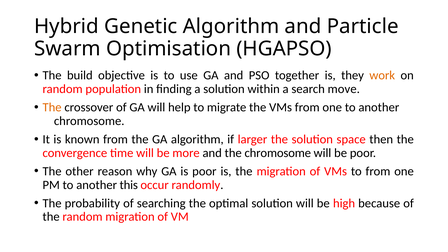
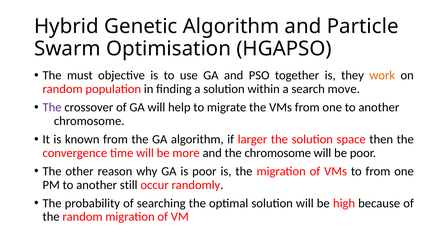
build: build -> must (80, 76)
The colour: orange -> purple (52, 107)
this: this -> still (129, 185)
